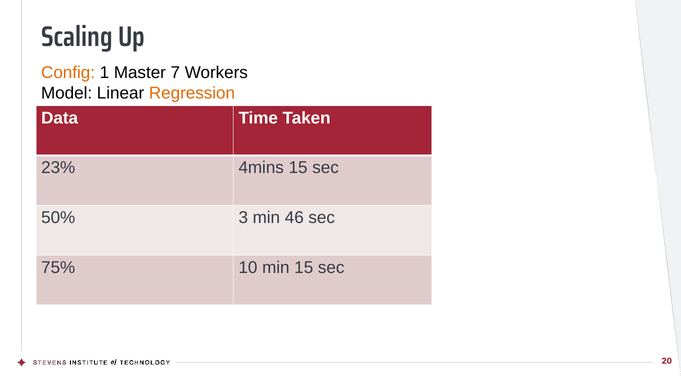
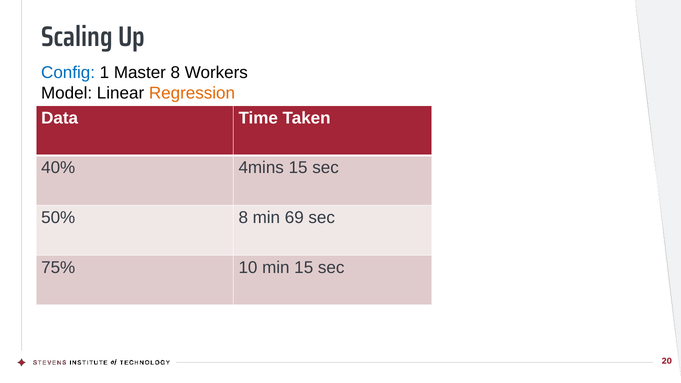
Config colour: orange -> blue (68, 73)
Master 7: 7 -> 8 (175, 73)
23%: 23% -> 40% (58, 168)
50% 3: 3 -> 8 (243, 218)
46: 46 -> 69 (294, 218)
